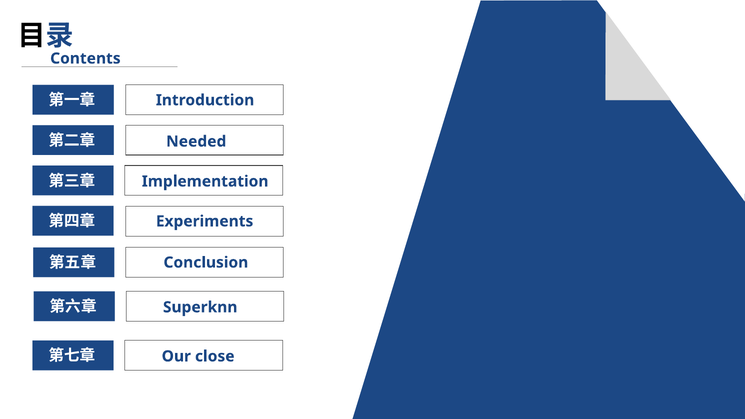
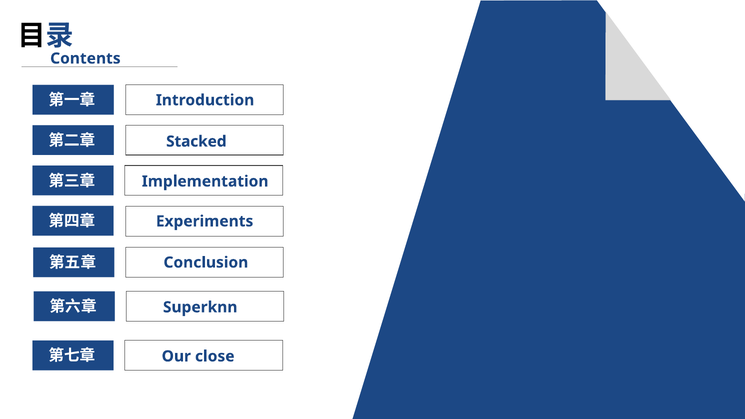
Needed: Needed -> Stacked (196, 142)
